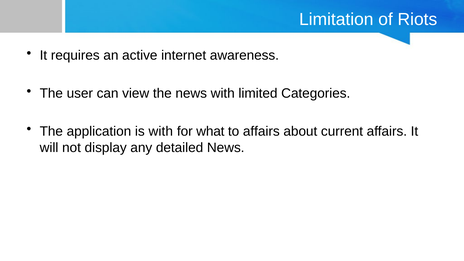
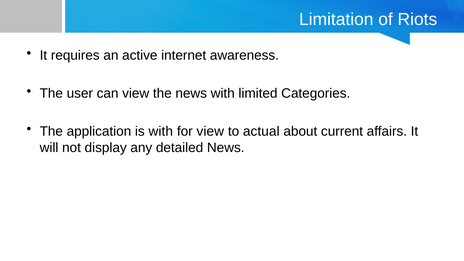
for what: what -> view (210, 131)
to affairs: affairs -> actual (261, 131)
